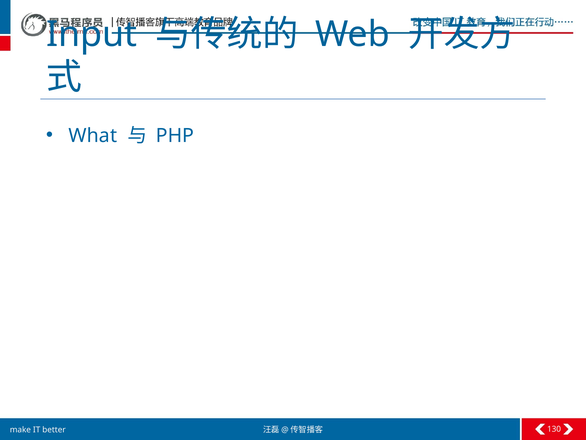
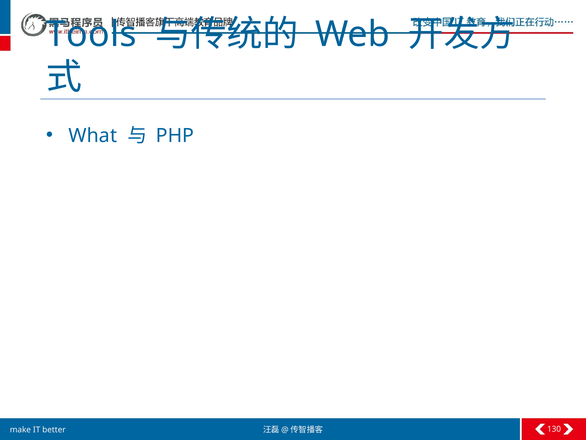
Input: Input -> Tools (91, 34)
